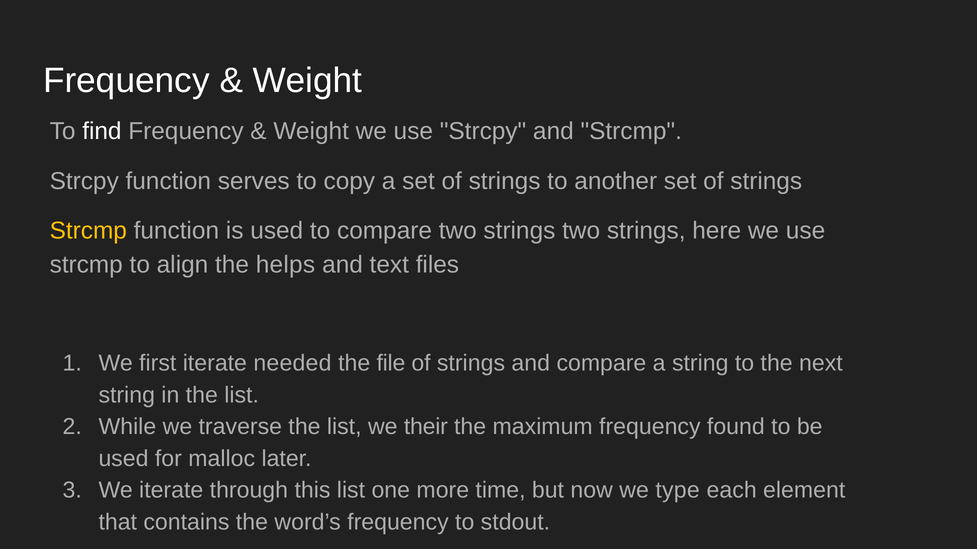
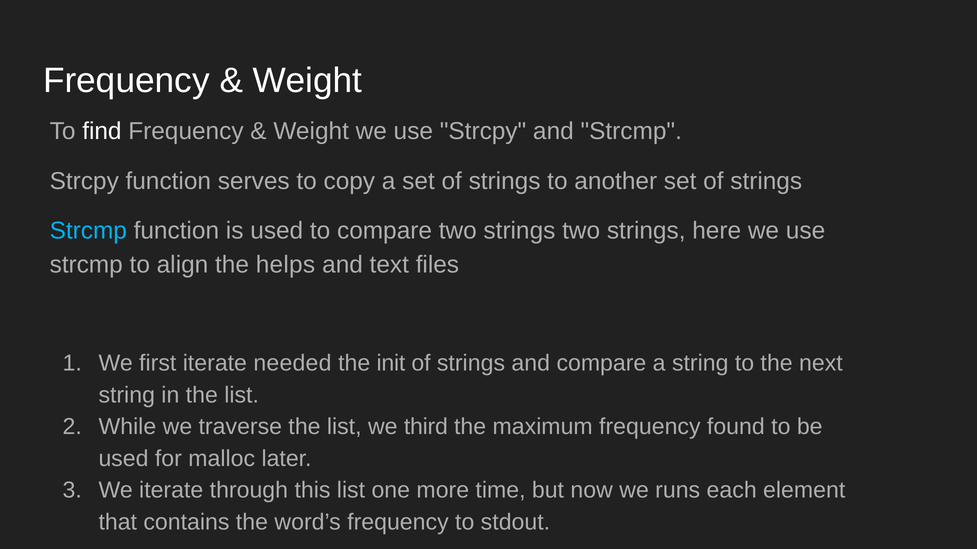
Strcmp colour: yellow -> light blue (88, 231)
file: file -> init (391, 364)
their: their -> third (426, 427)
type: type -> runs (678, 491)
